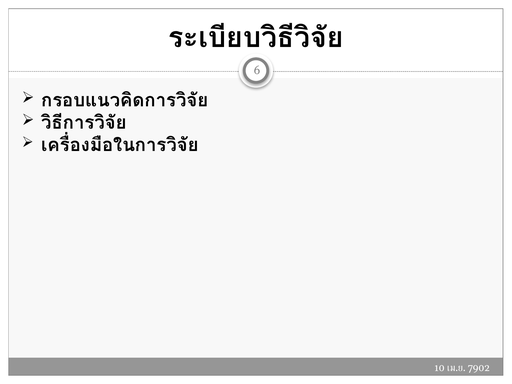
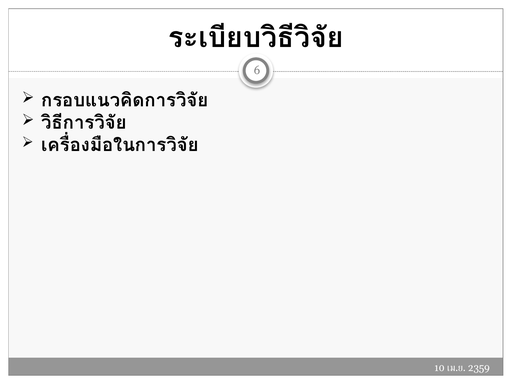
7902: 7902 -> 2359 (479, 368)
